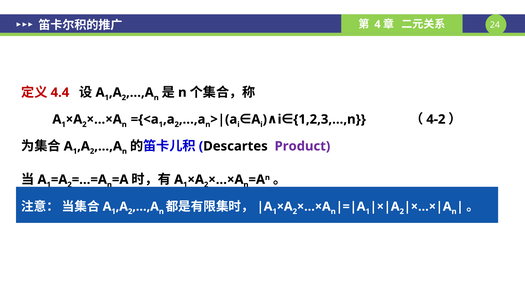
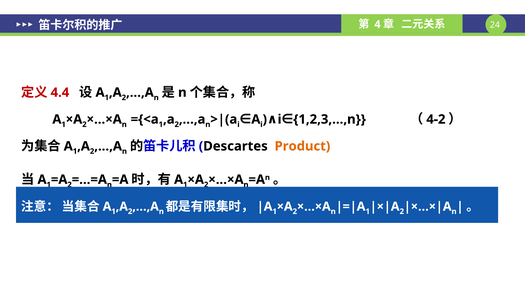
Product colour: purple -> orange (302, 146)
